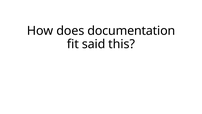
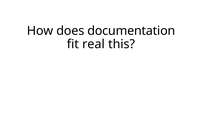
said: said -> real (94, 44)
